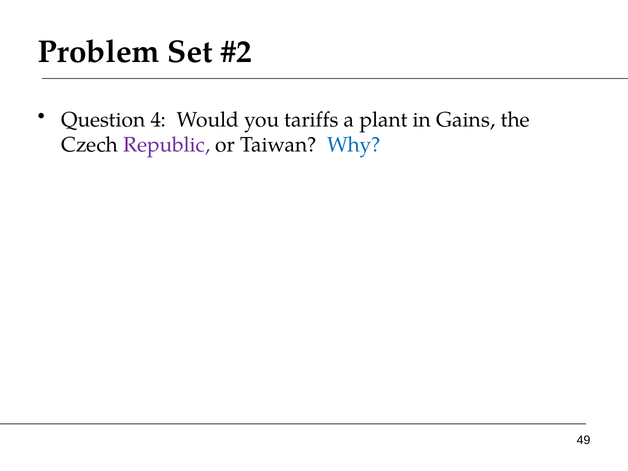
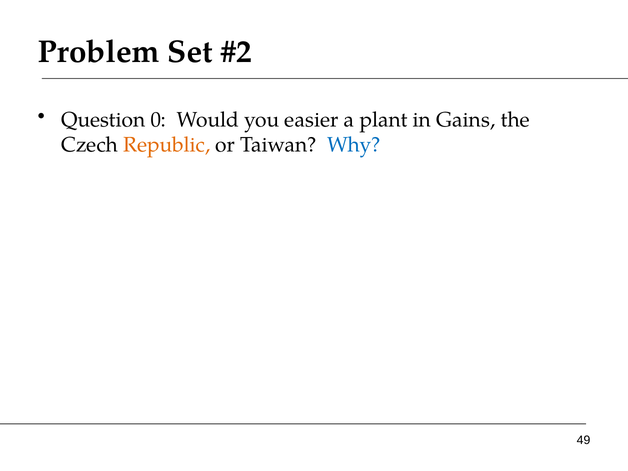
4: 4 -> 0 (158, 120)
tariffs: tariffs -> easier (312, 120)
Republic colour: purple -> orange (167, 145)
